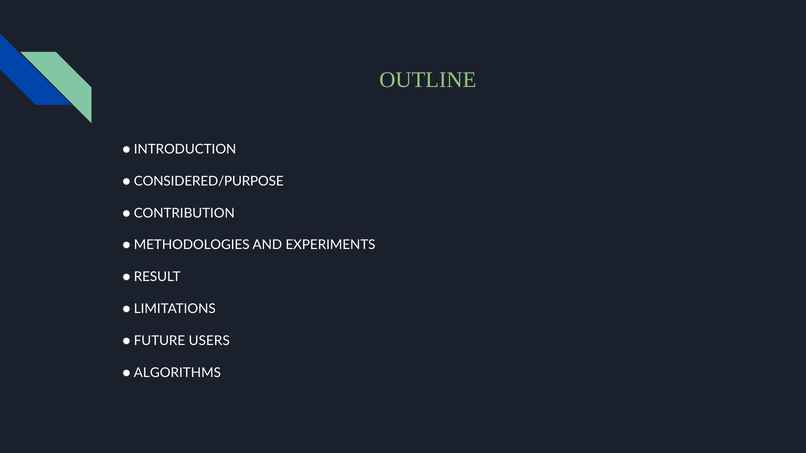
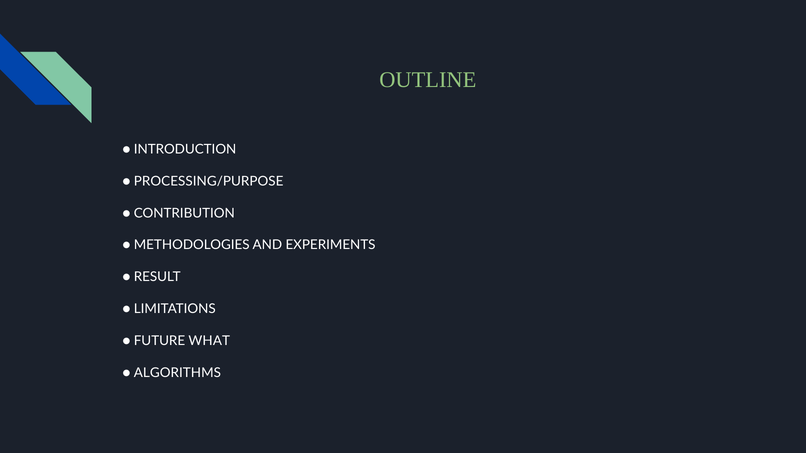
CONSIDERED/PURPOSE: CONSIDERED/PURPOSE -> PROCESSING/PURPOSE (209, 181)
USERS: USERS -> WHAT (209, 341)
